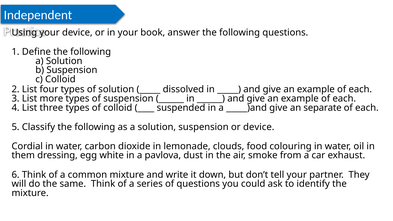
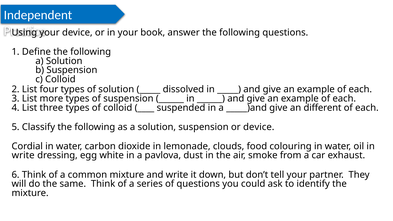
separate: separate -> different (323, 108)
them: them -> write (23, 155)
